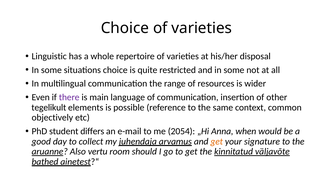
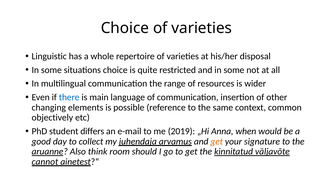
there colour: purple -> blue (69, 97)
tegelikult: tegelikult -> changing (49, 107)
2054: 2054 -> 2019 (181, 131)
vertu: vertu -> think (98, 151)
bathed: bathed -> cannot (45, 161)
